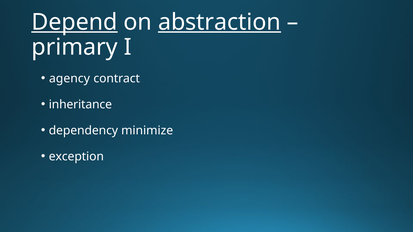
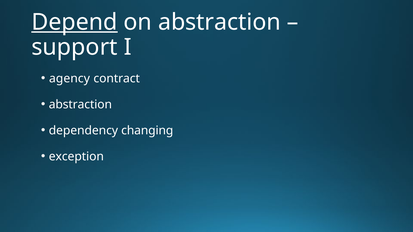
abstraction underline: present -> none (219, 22)
primary: primary -> support (75, 47)
inheritance: inheritance -> abstraction (80, 105)
minimize: minimize -> changing (147, 131)
